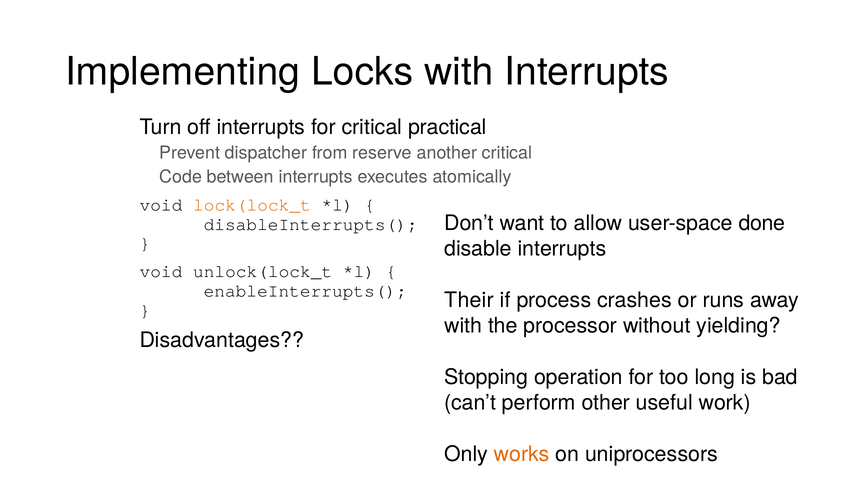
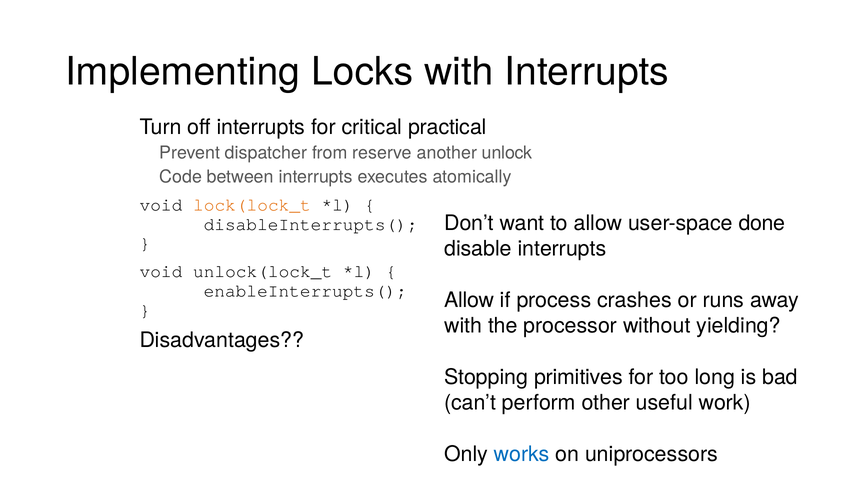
another critical: critical -> unlock (507, 153)
Their: Their -> Allow (469, 300)
operation: operation -> primitives (578, 377)
works colour: orange -> blue (522, 453)
